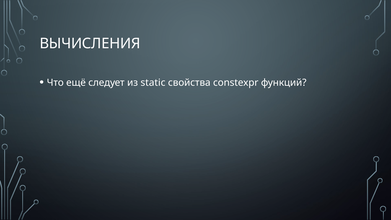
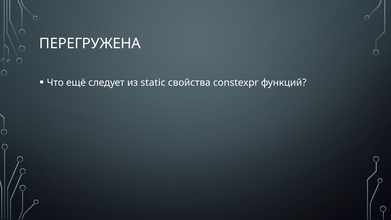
ВЫЧИСЛЕНИЯ: ВЫЧИСЛЕНИЯ -> ПЕРЕГРУЖЕНА (90, 43)
